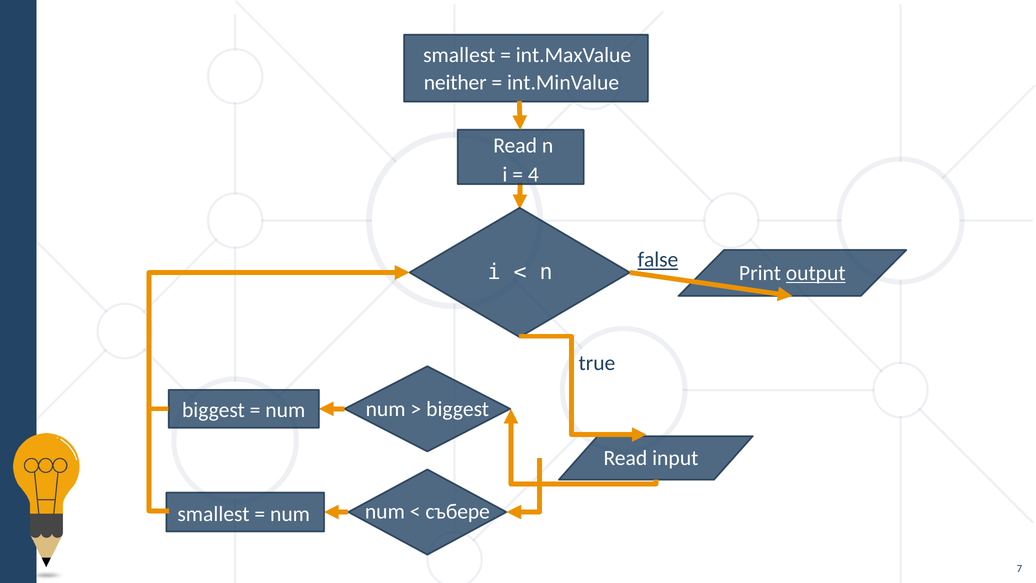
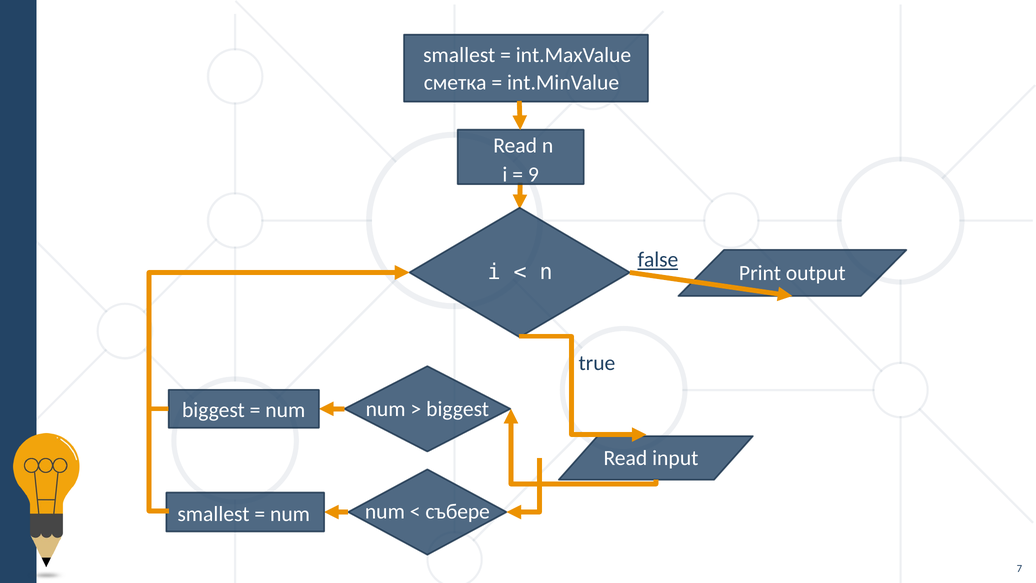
neither: neither -> сметка (455, 83)
4: 4 -> 9 (533, 175)
output underline: present -> none (816, 273)
